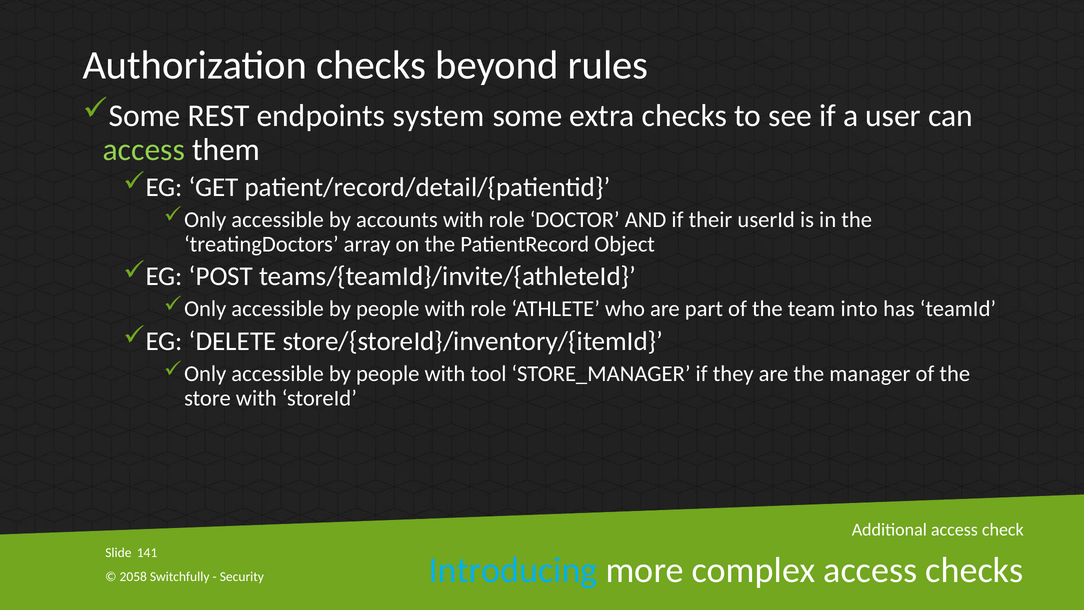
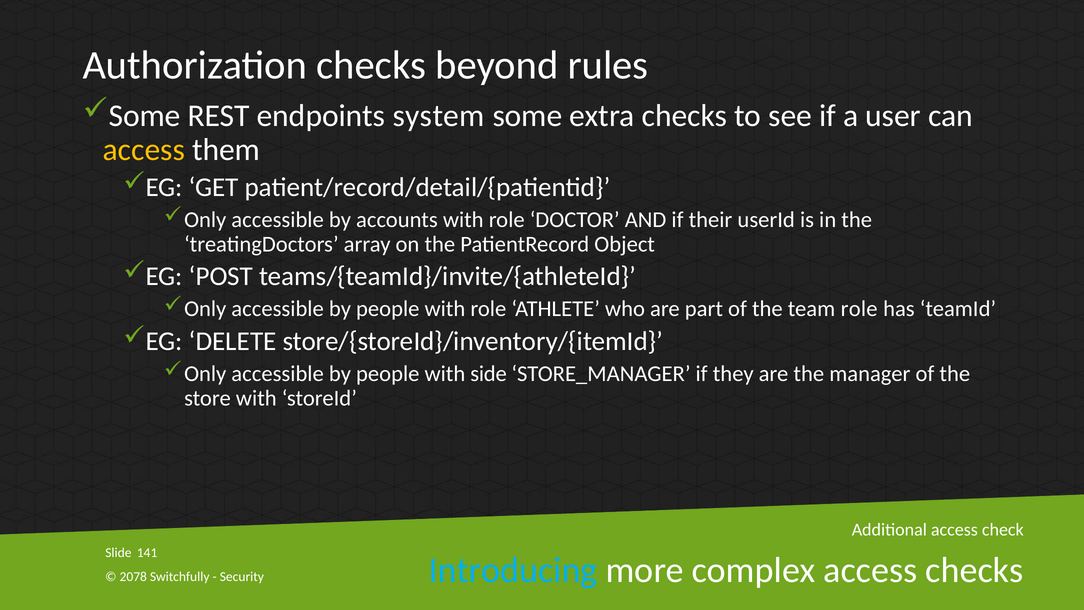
access colour: light green -> yellow (144, 150)
team into: into -> role (859, 309)
tool: tool -> side (489, 374)
2058: 2058 -> 2078 (133, 576)
